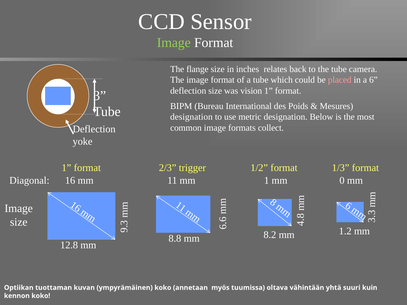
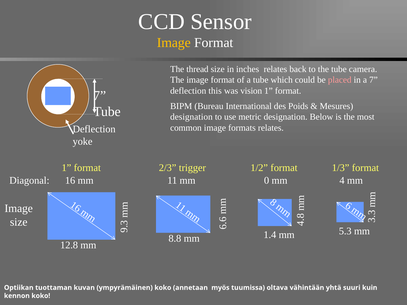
Image colour: light green -> yellow (174, 43)
flange: flange -> thread (197, 69)
a 6: 6 -> 7 (373, 80)
deflection size: size -> this (215, 91)
3: 3 -> 7 (100, 96)
formats collect: collect -> relates (271, 128)
mm 1: 1 -> 0 (267, 181)
0: 0 -> 4 (342, 181)
1.2: 1.2 -> 5.3 (345, 231)
8.2: 8.2 -> 1.4 (270, 235)
